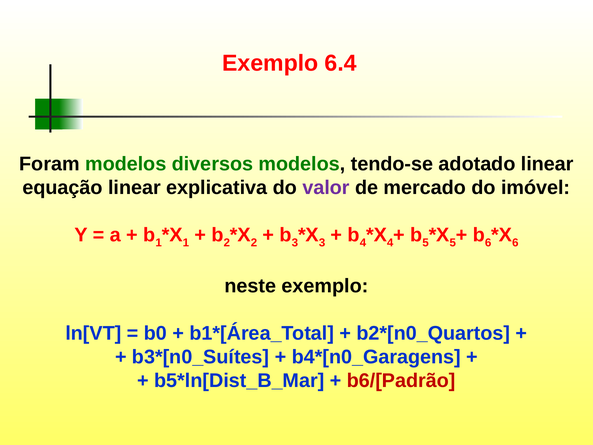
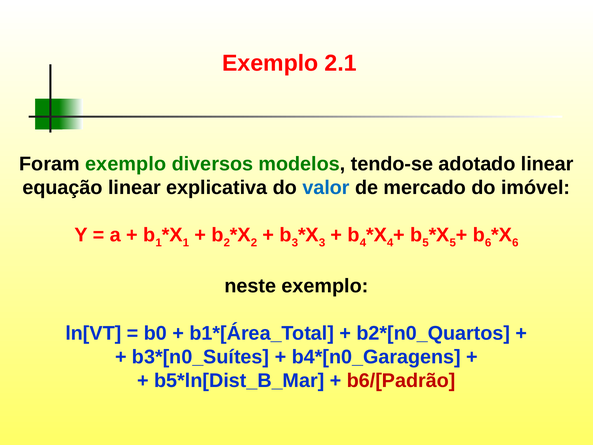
6.4: 6.4 -> 2.1 (341, 63)
Foram modelos: modelos -> exemplo (126, 164)
valor colour: purple -> blue (326, 188)
